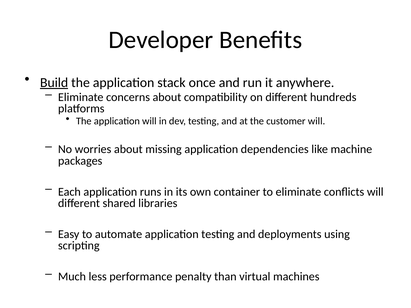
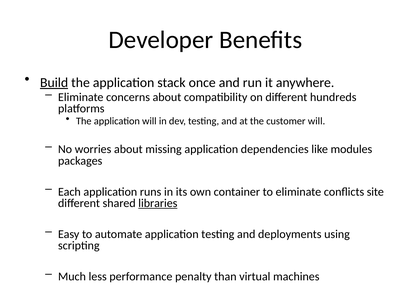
machine: machine -> modules (351, 149)
conflicts will: will -> site (375, 192)
libraries underline: none -> present (158, 203)
